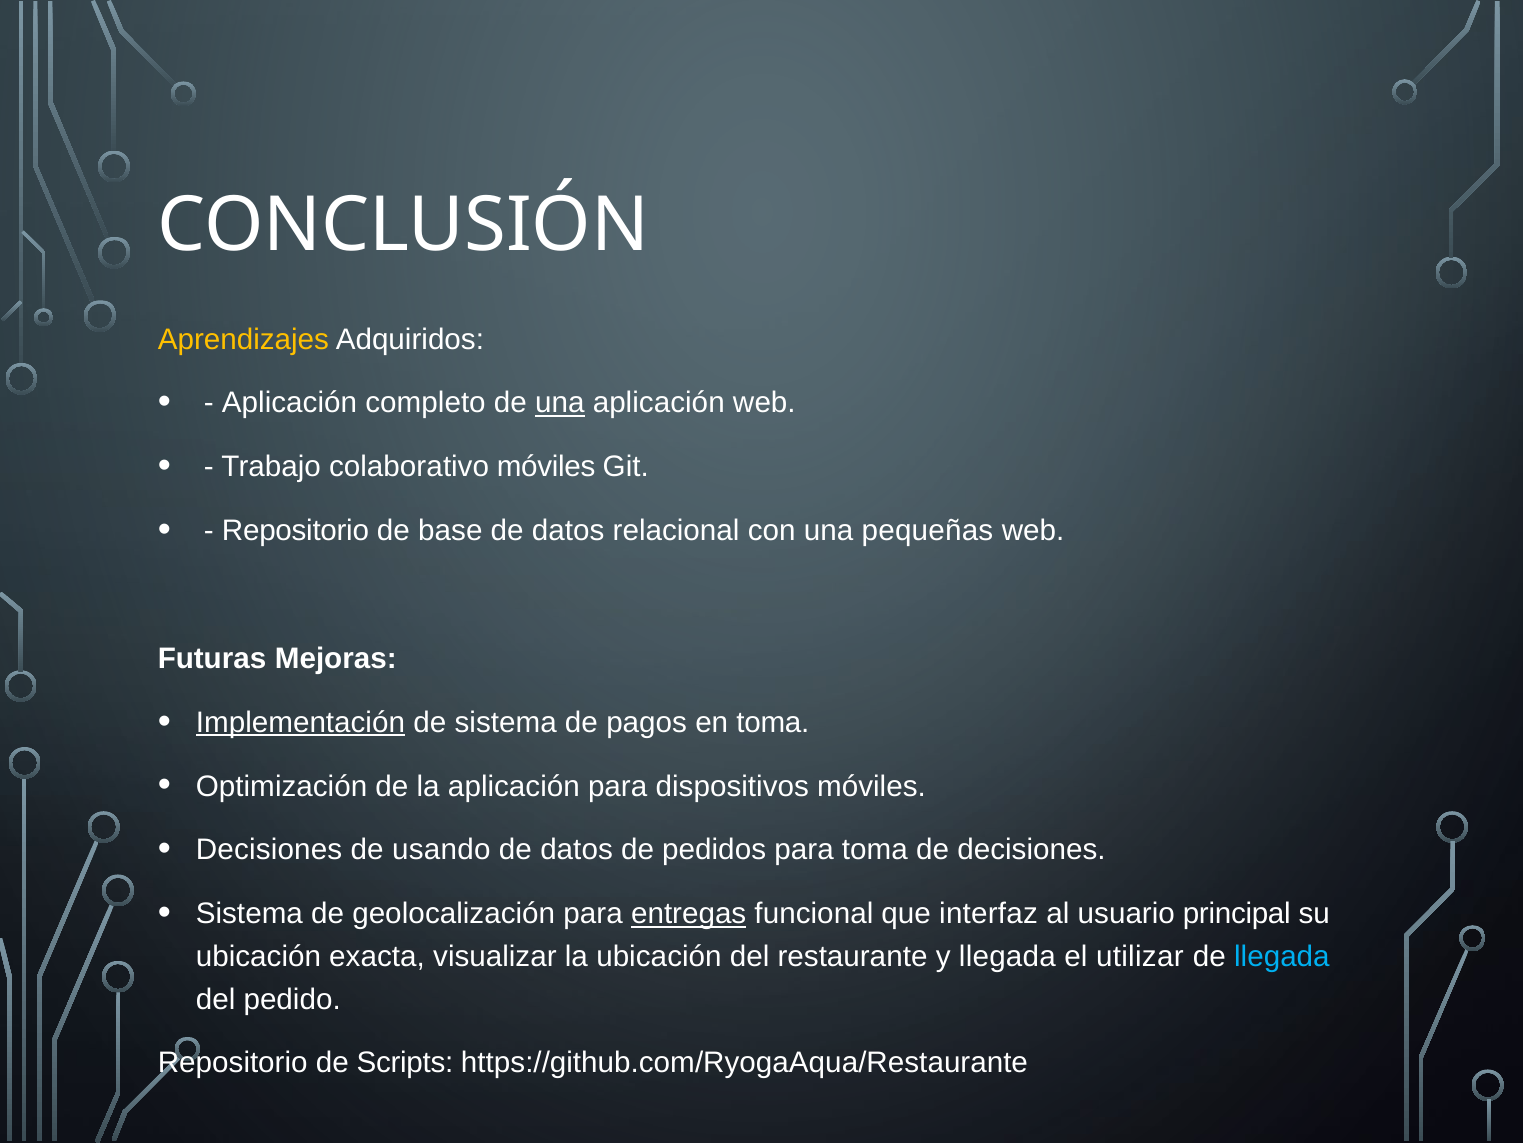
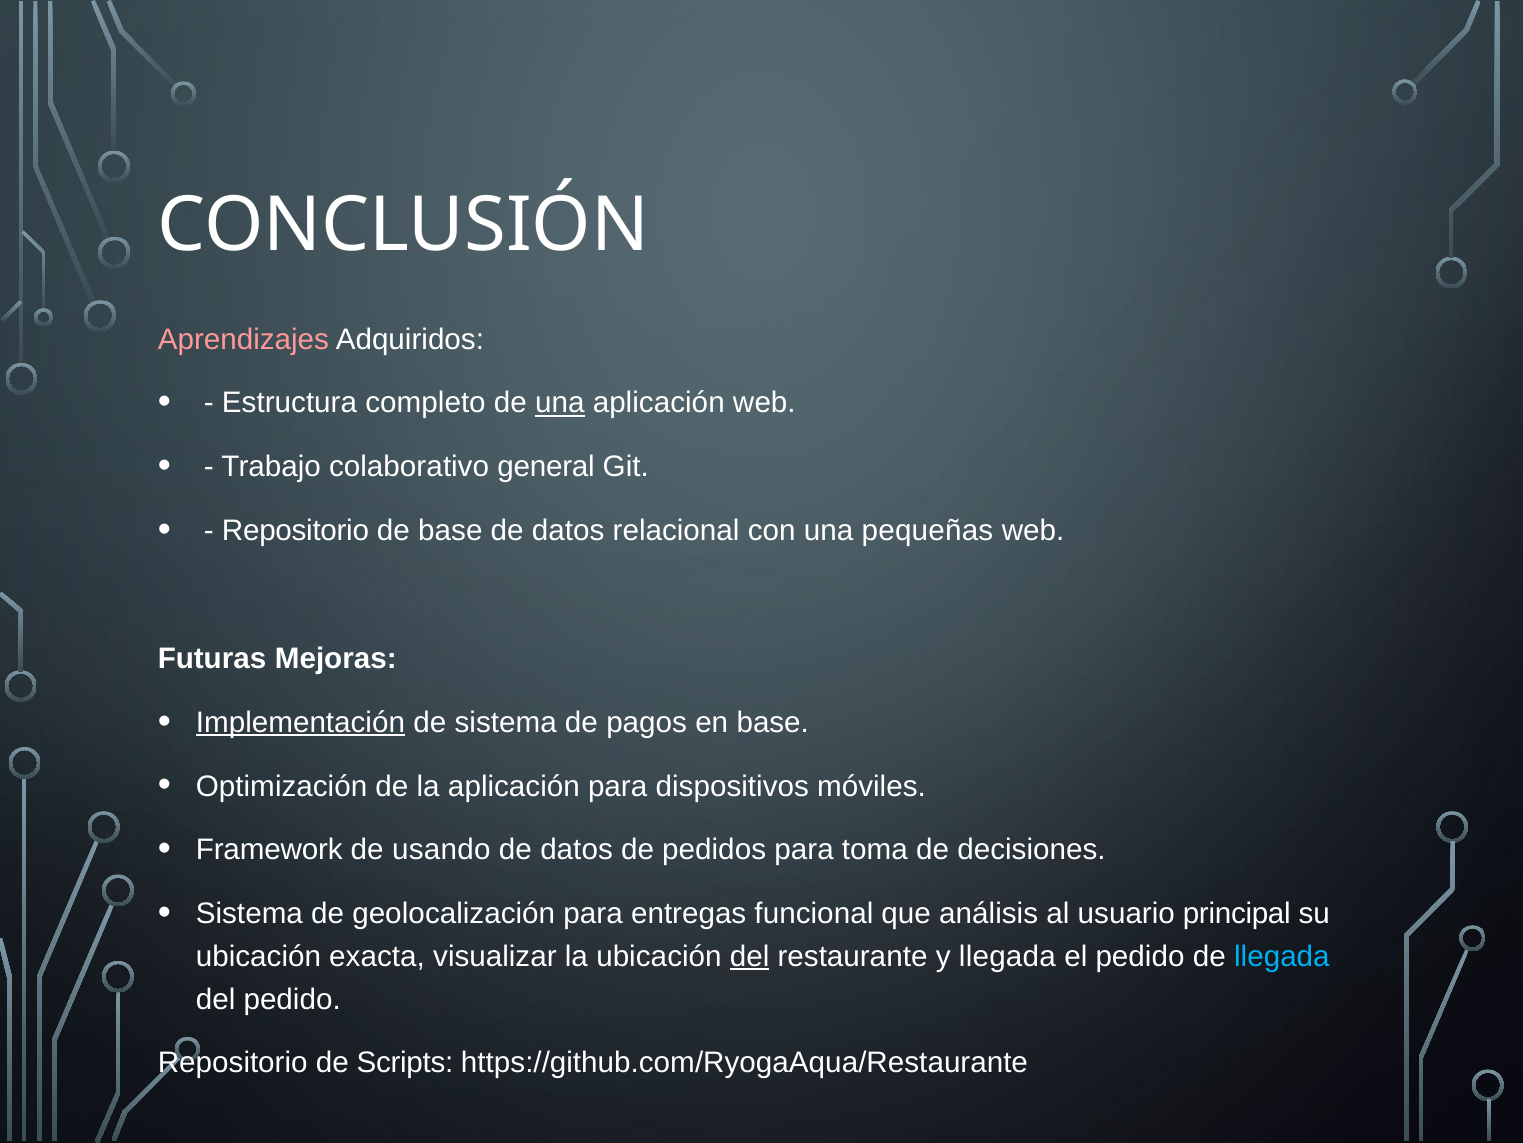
Aprendizajes colour: yellow -> pink (243, 339)
Aplicación: Aplicación -> Estructura (290, 403)
colaborativo móviles: móviles -> general (546, 467)
en toma: toma -> base (773, 722)
Decisiones: Decisiones -> Framework (269, 850)
entregas underline: present -> none (689, 913)
interfaz: interfaz -> análisis (989, 913)
del underline: none -> present (750, 956)
el utilizar: utilizar -> pedido (1140, 956)
